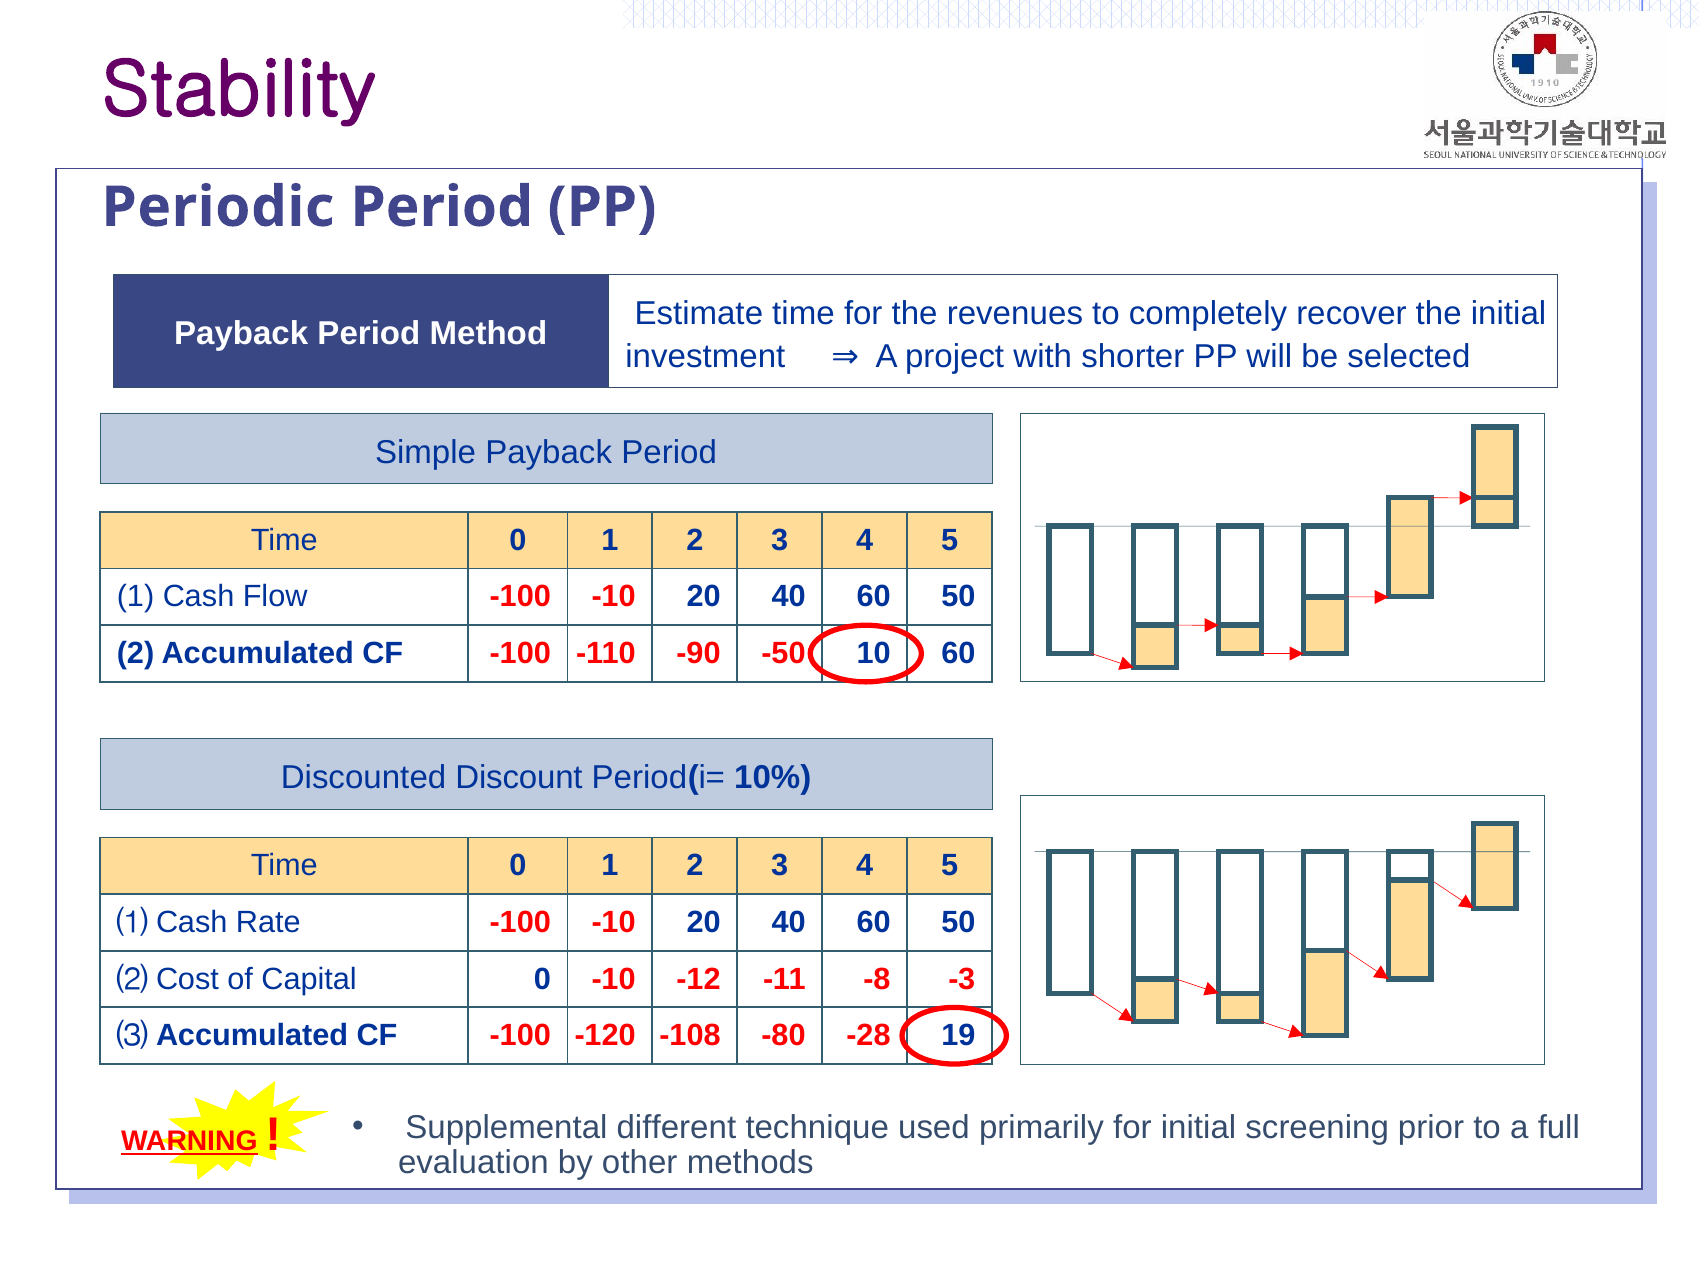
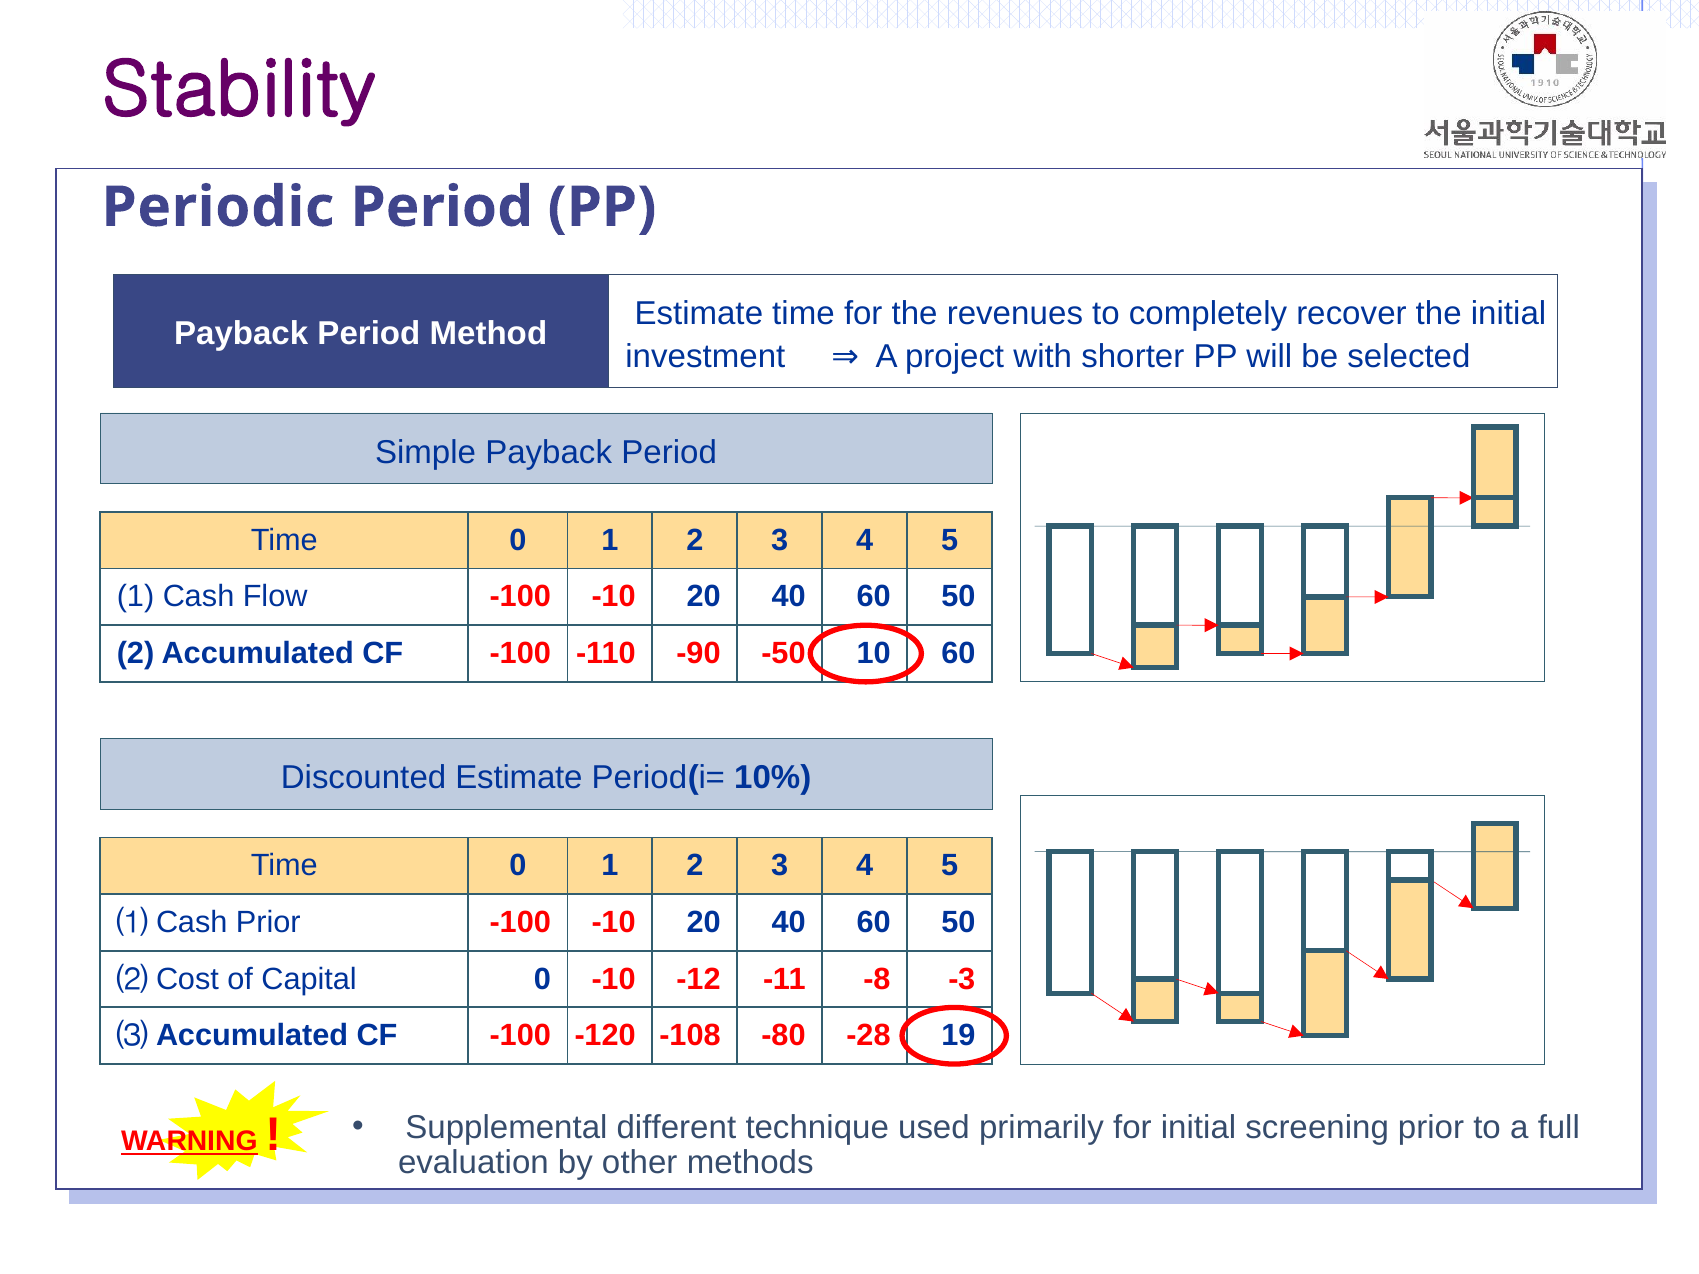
Discounted Discount: Discount -> Estimate (519, 778)
Cash Rate: Rate -> Prior (268, 922)
